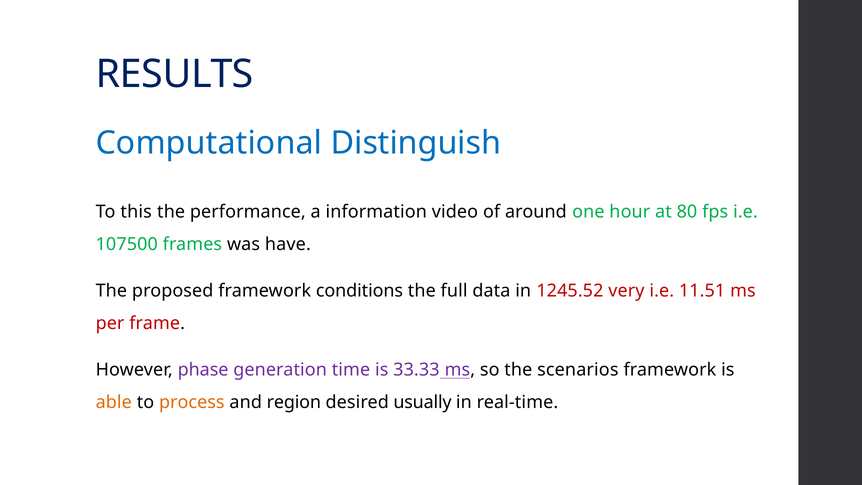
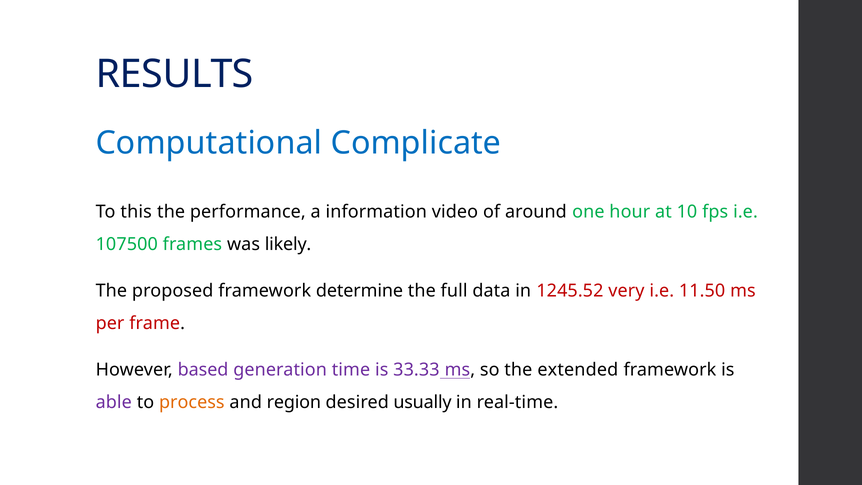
Distinguish: Distinguish -> Complicate (416, 143)
80: 80 -> 10 (687, 212)
have: have -> likely (288, 244)
conditions: conditions -> determine (359, 291)
11.51: 11.51 -> 11.50 (702, 291)
phase: phase -> based (203, 370)
scenarios: scenarios -> extended (578, 370)
able colour: orange -> purple (114, 402)
